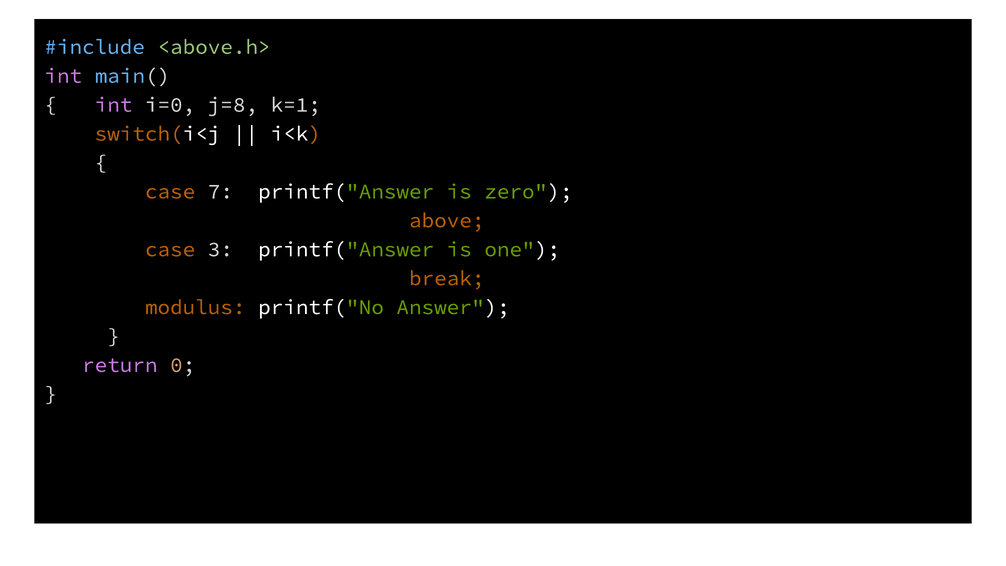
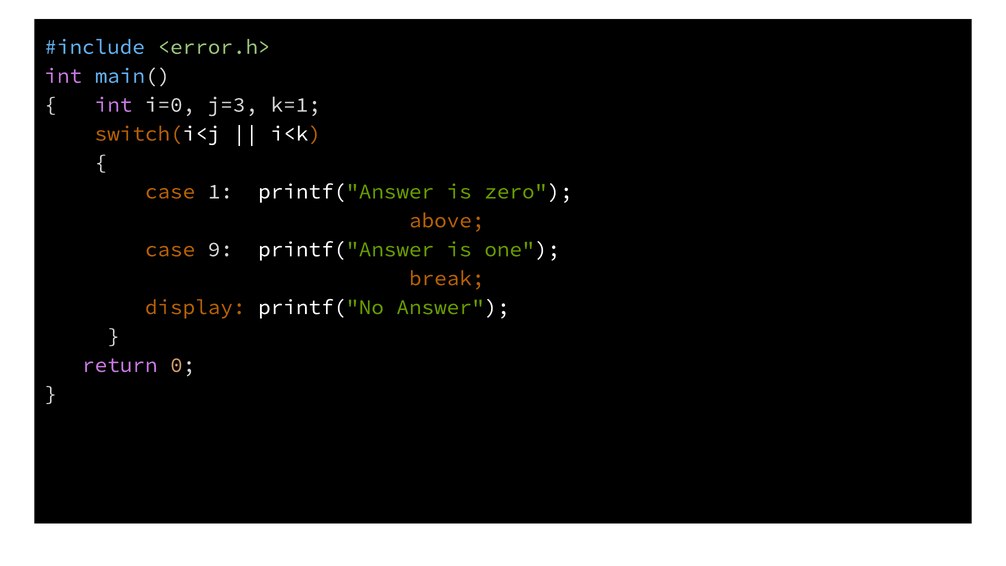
<above.h>: <above.h> -> <error.h> (214, 47)
j=8: j=8 -> j=3 (233, 105)
7: 7 -> 1 (220, 191)
3: 3 -> 9 (220, 249)
modulus: modulus -> display (195, 307)
